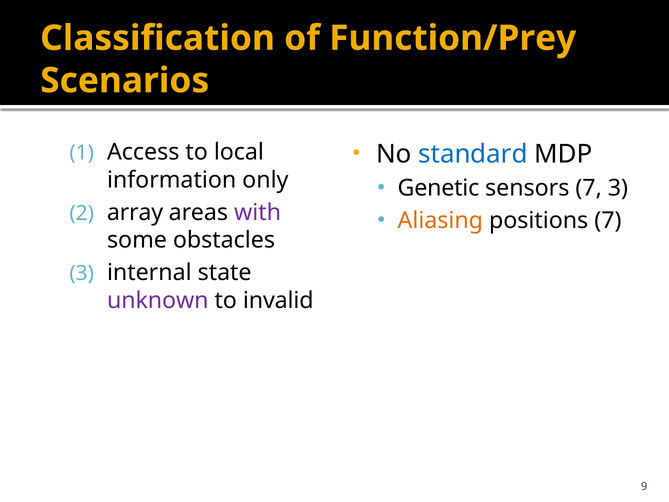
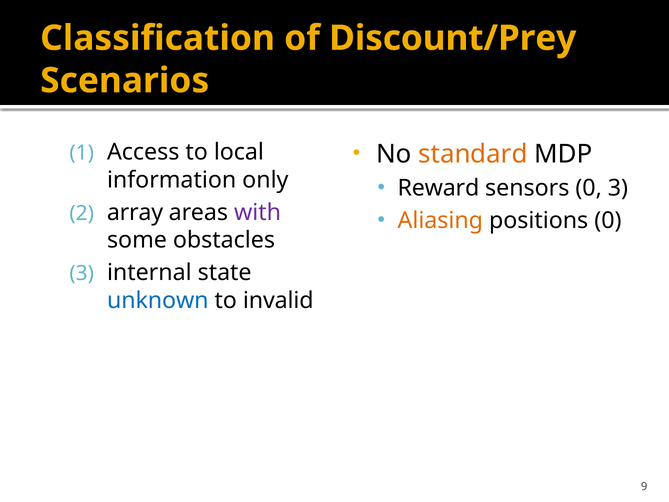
Function/Prey: Function/Prey -> Discount/Prey (453, 38)
standard colour: blue -> orange (473, 154)
Genetic: Genetic -> Reward (438, 188)
sensors 7: 7 -> 0 (589, 188)
positions 7: 7 -> 0 (608, 220)
unknown colour: purple -> blue (158, 300)
